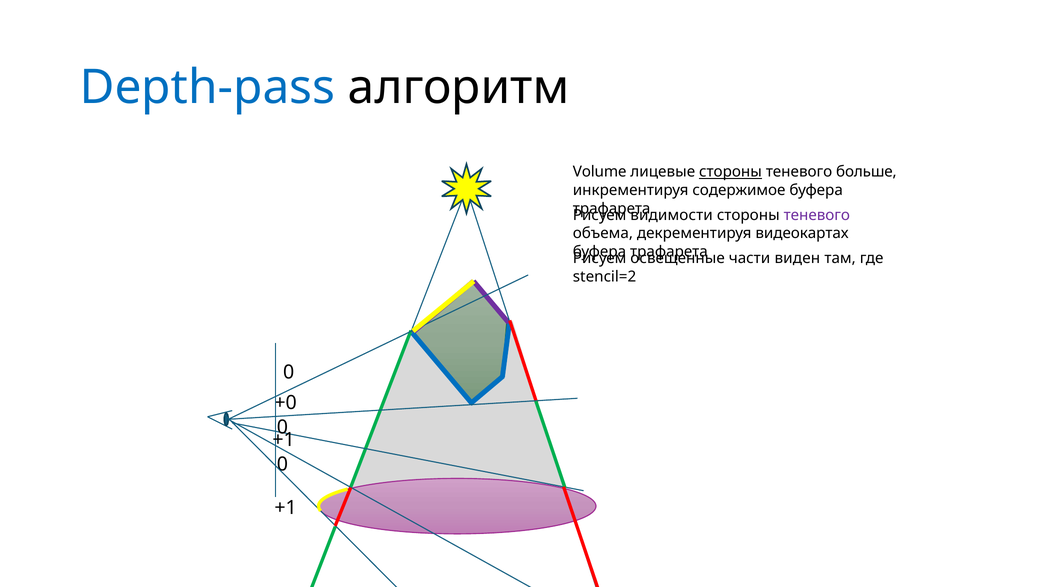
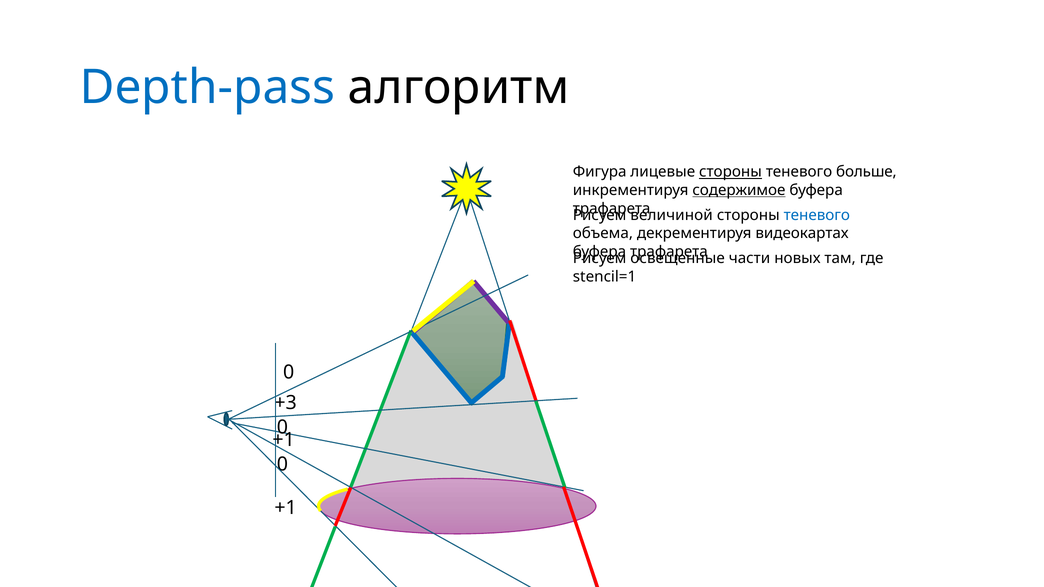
Volume: Volume -> Фигура (600, 172)
содержимое underline: none -> present (739, 190)
видимости: видимости -> величиной (672, 215)
теневого colour: purple -> blue (817, 215)
виден: виден -> новых (797, 258)
stencil=2: stencil=2 -> stencil=1 (605, 277)
+0: +0 -> +3 (286, 403)
